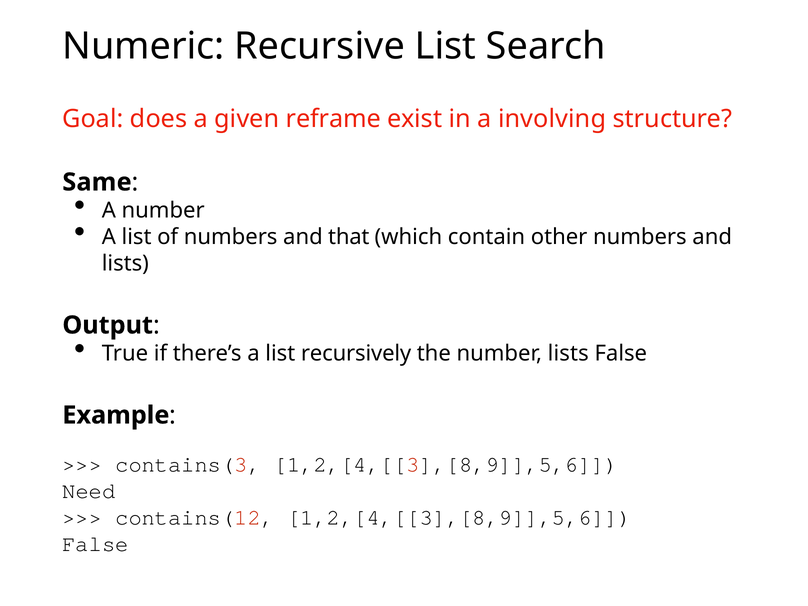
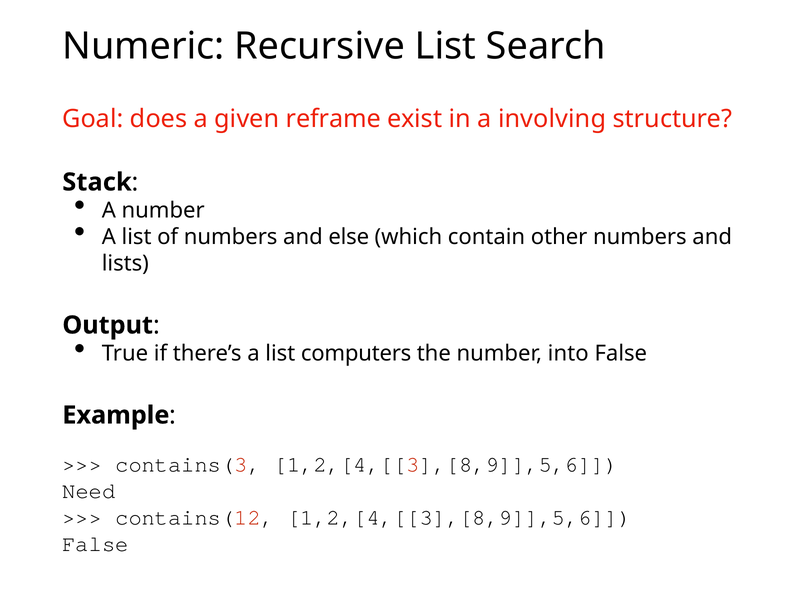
Same: Same -> Stack (97, 182)
that: that -> else (349, 237)
recursively: recursively -> computers (356, 353)
number lists: lists -> into (568, 353)
